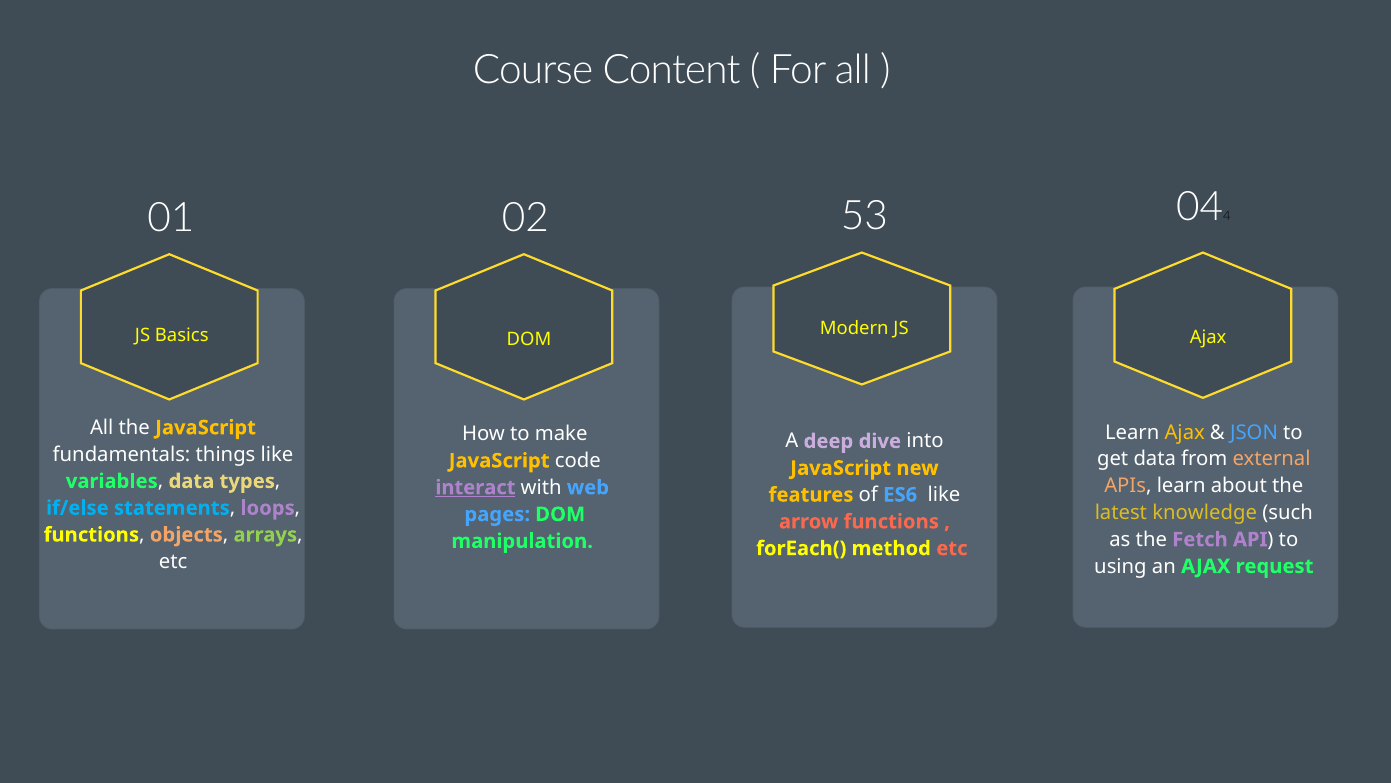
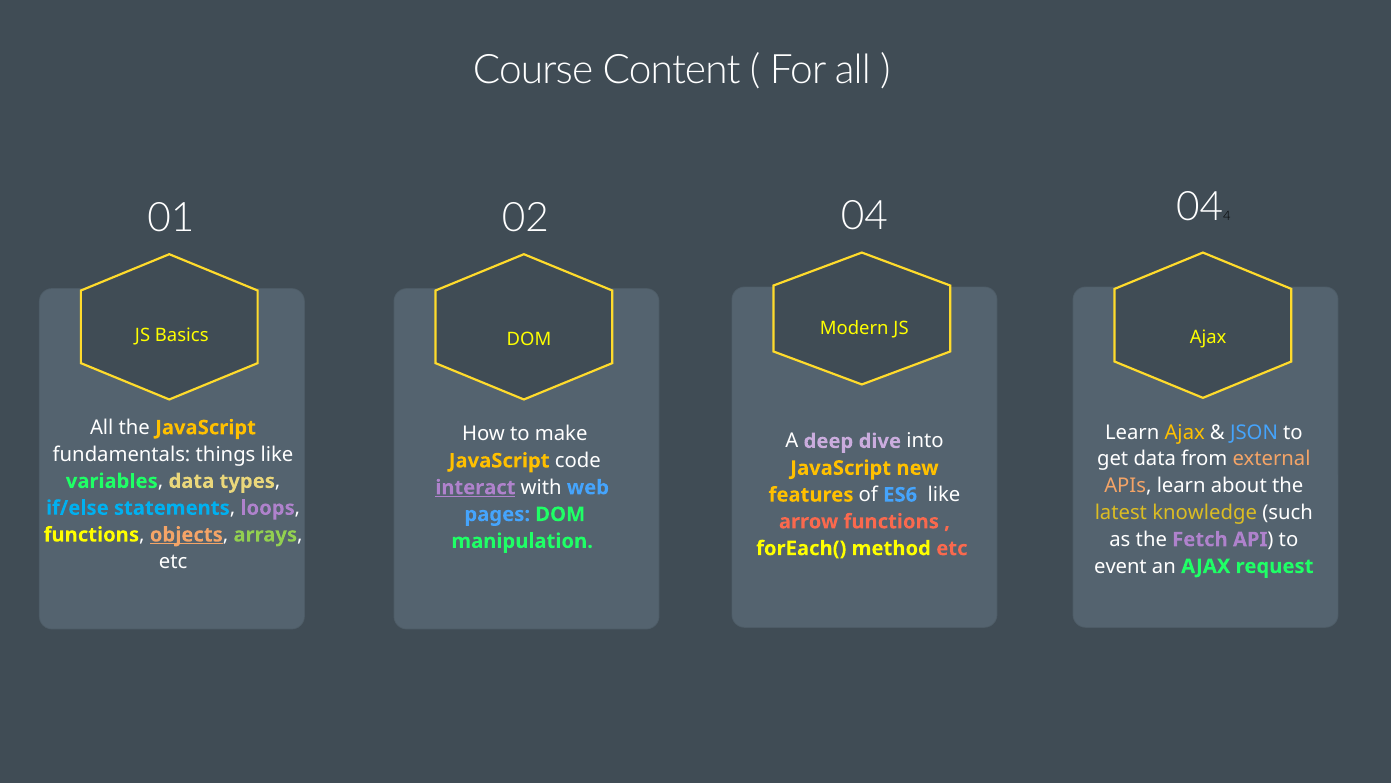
02 53: 53 -> 04 (864, 216)
objects underline: none -> present (186, 534)
using: using -> event (1121, 566)
